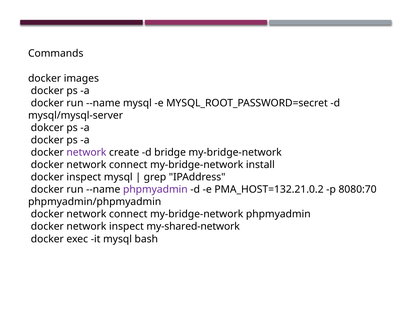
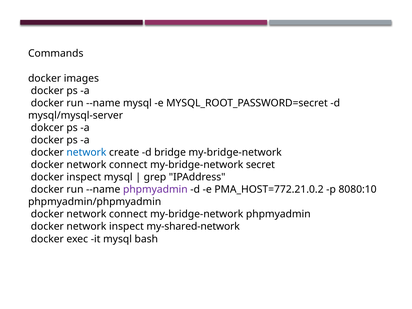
network colour: purple -> blue (86, 152)
install: install -> secret (260, 165)
PMA_HOST=132.21.0.2: PMA_HOST=132.21.0.2 -> PMA_HOST=772.21.0.2 (269, 190)
8080:70: 8080:70 -> 8080:10 (358, 190)
